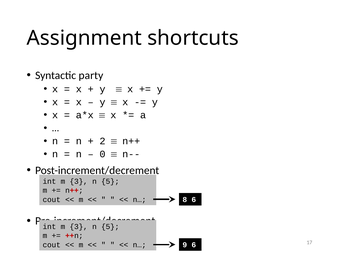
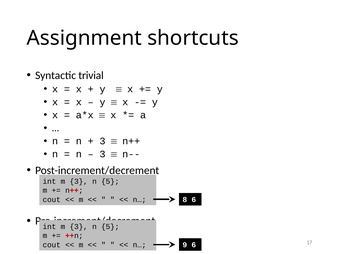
party: party -> trivial (91, 75)
2: 2 -> 3 (103, 141)
0: 0 -> 3 (103, 154)
